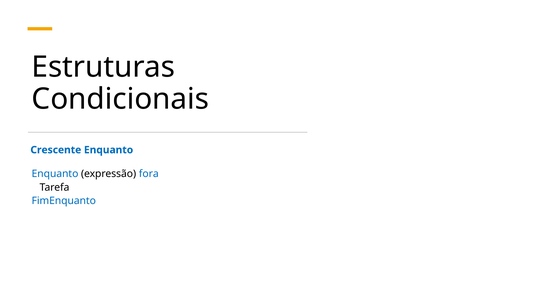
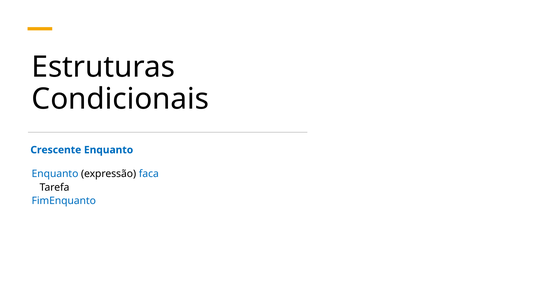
fora: fora -> faca (149, 174)
